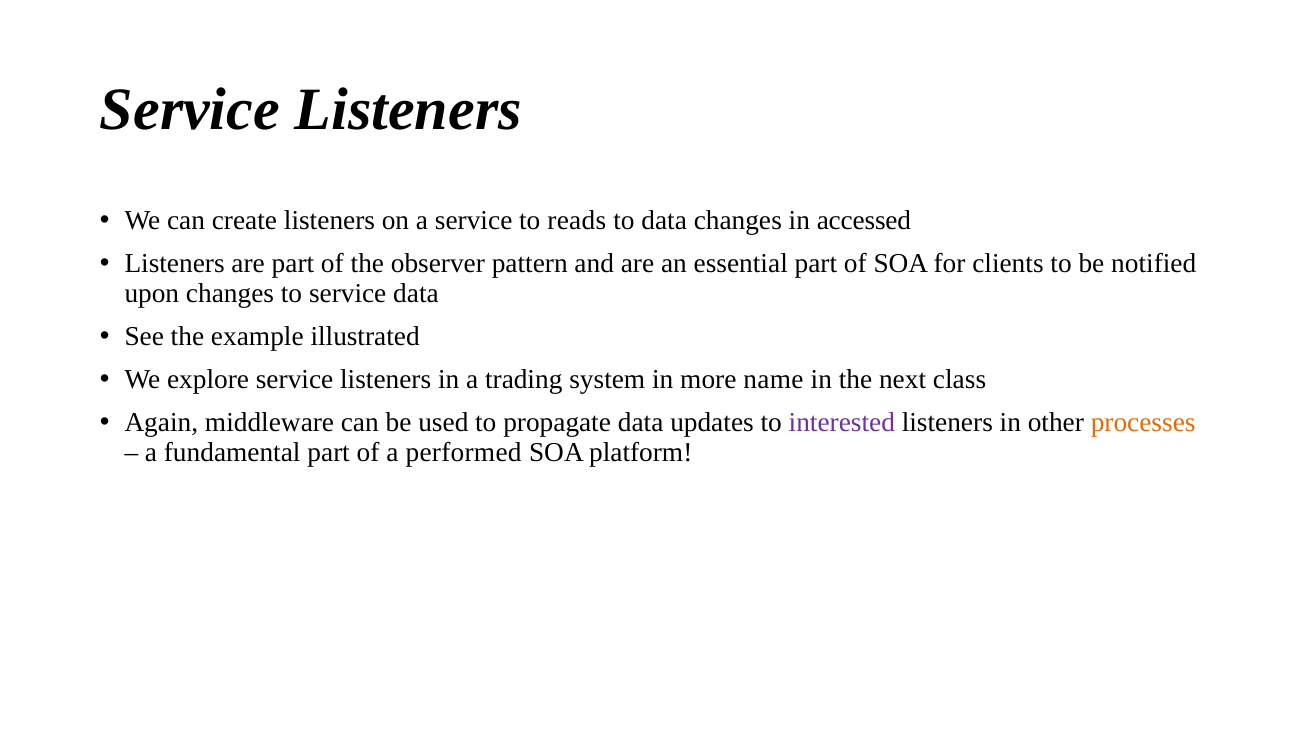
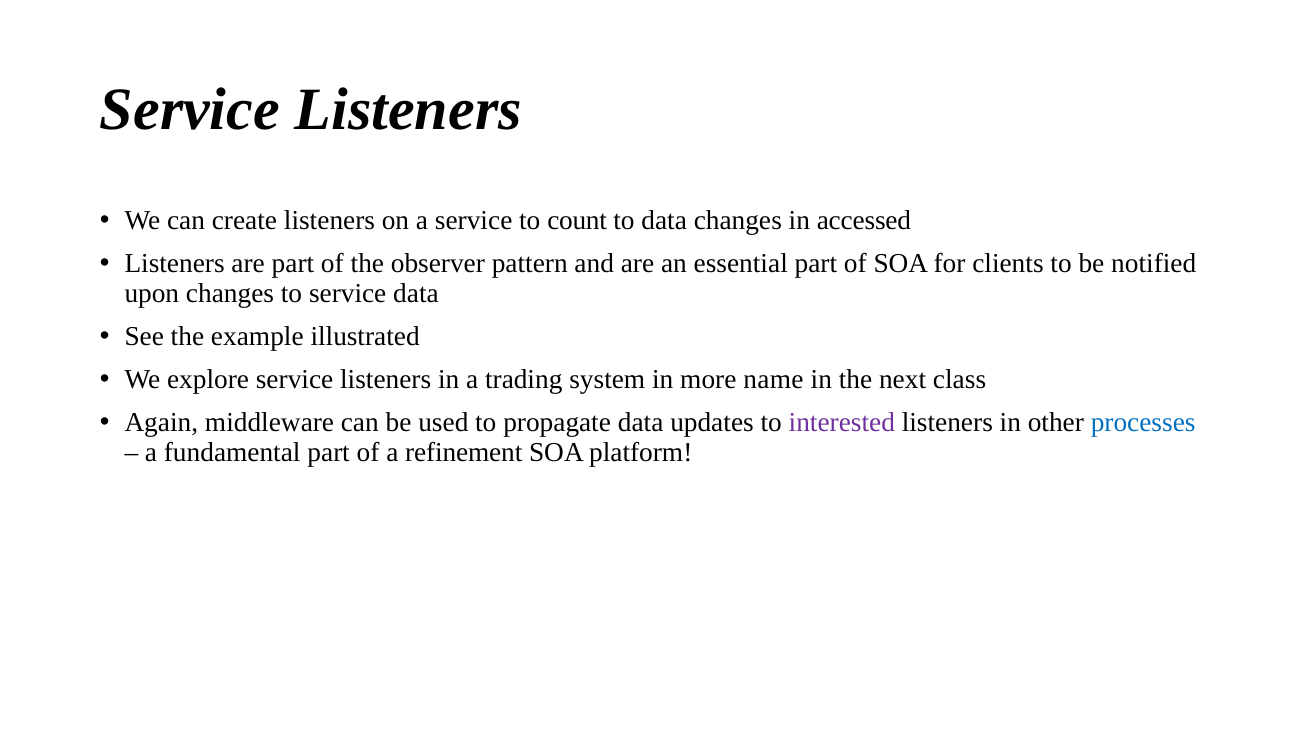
reads: reads -> count (577, 221)
processes colour: orange -> blue (1143, 423)
performed: performed -> refinement (464, 453)
